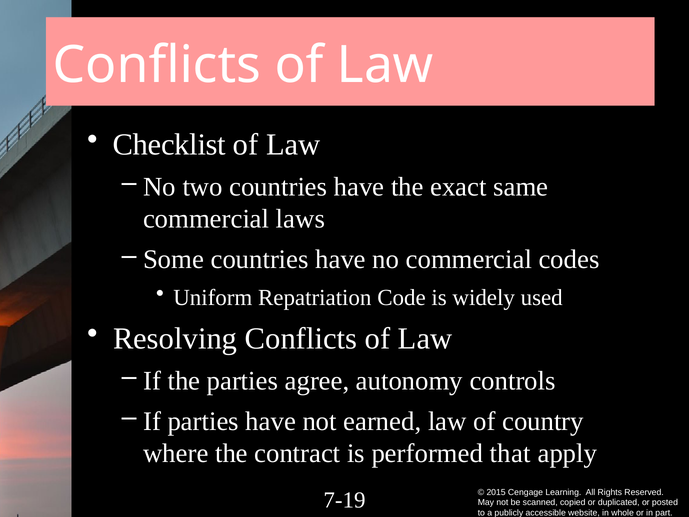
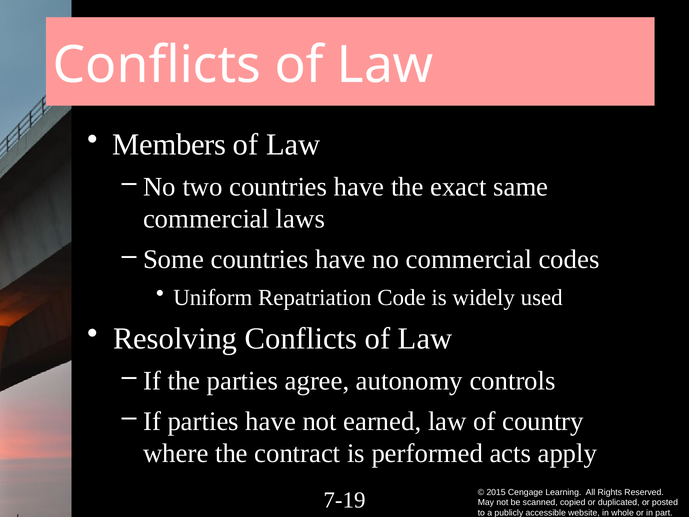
Checklist: Checklist -> Members (169, 144)
that: that -> acts (510, 453)
